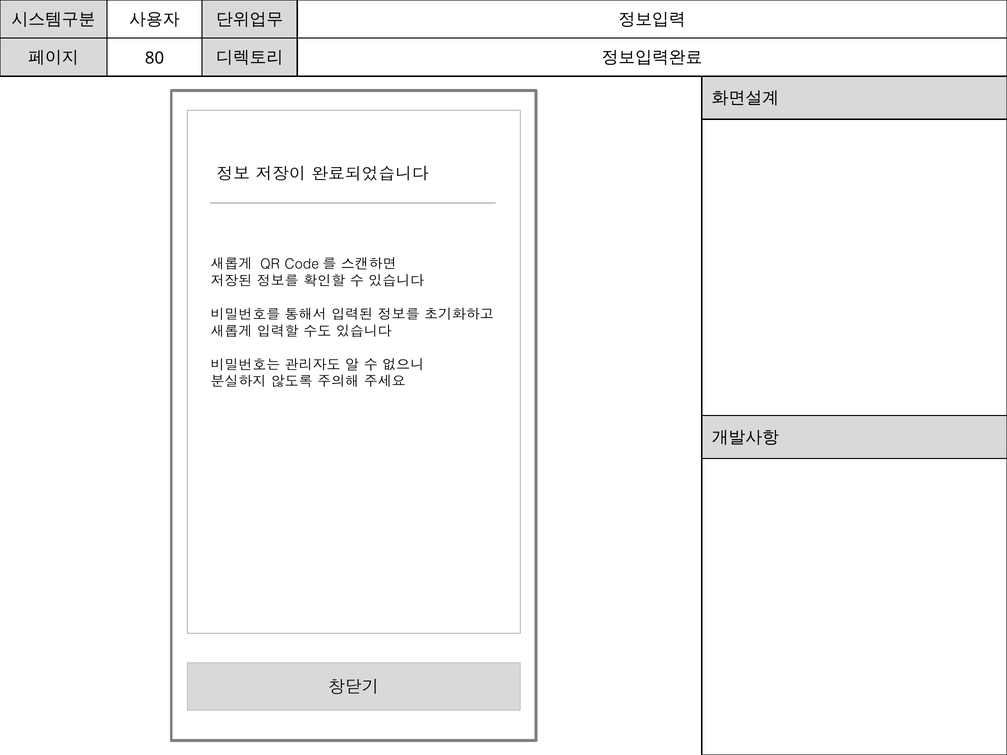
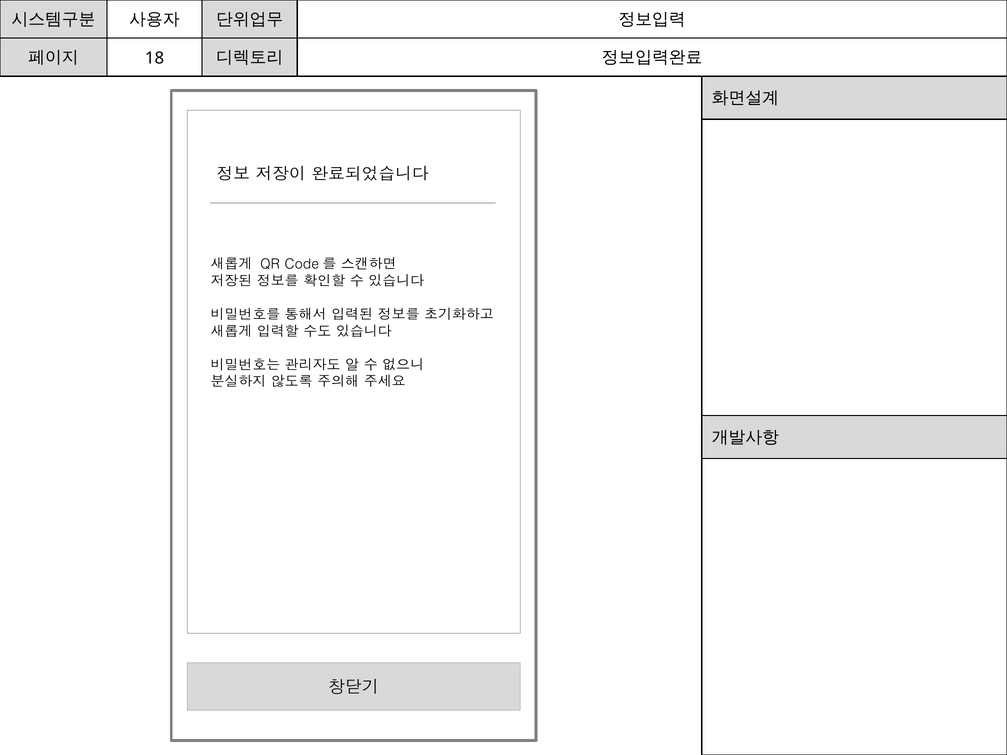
80: 80 -> 18 (155, 58)
